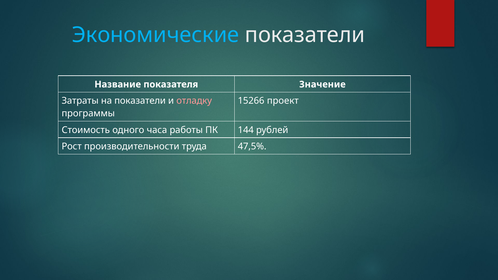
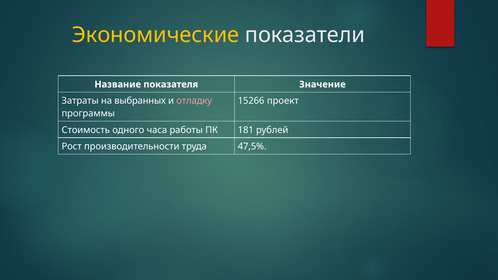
Экономические colour: light blue -> yellow (156, 35)
на показатели: показатели -> выбранных (140, 101)
144: 144 -> 181 (246, 130)
